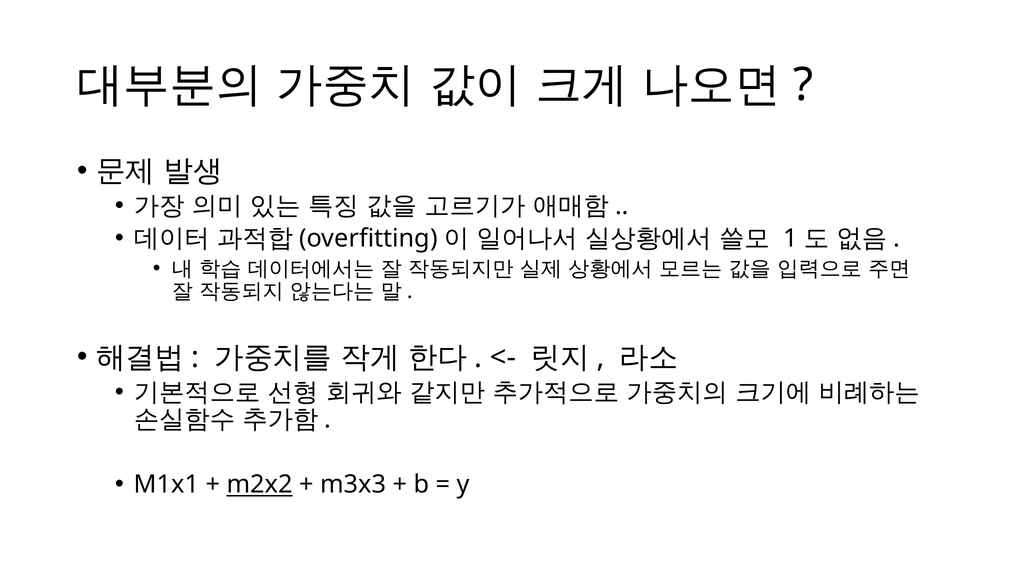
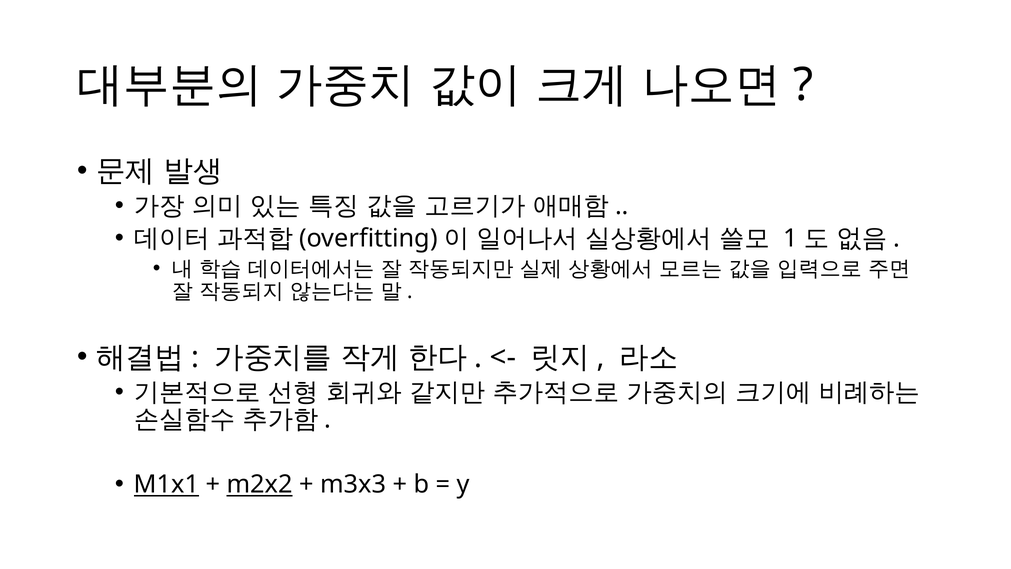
M1x1 underline: none -> present (167, 484)
